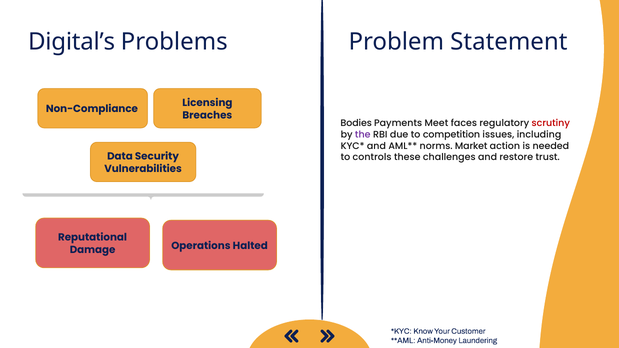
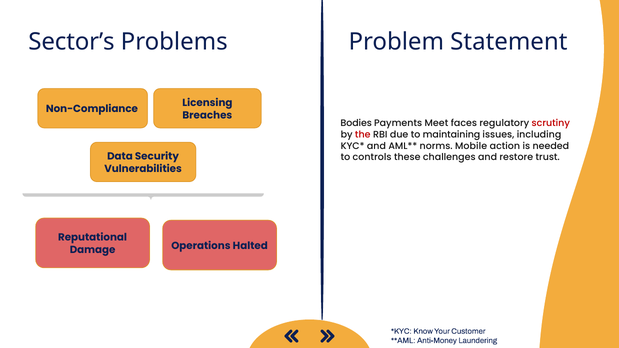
Digital’s: Digital’s -> Sector’s (71, 42)
the colour: purple -> red (363, 135)
competition: competition -> maintaining (452, 135)
Market: Market -> Mobile (471, 146)
